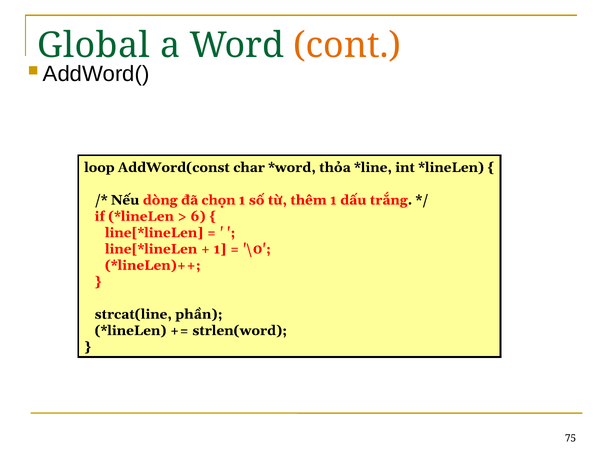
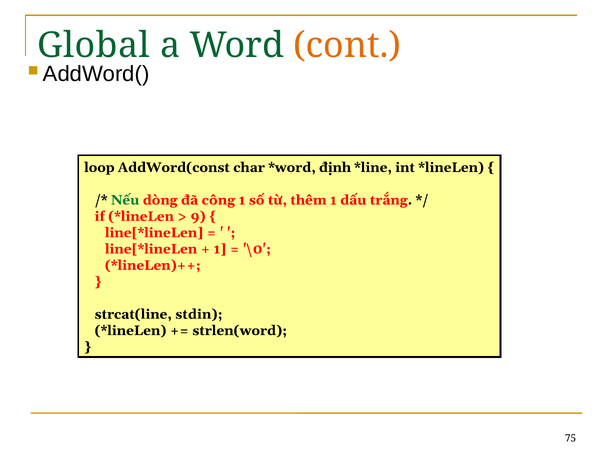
thỏa: thỏa -> định (335, 168)
Nếu colour: black -> green (125, 200)
chọn: chọn -> công (218, 200)
6: 6 -> 9 (198, 217)
phần: phần -> stdin (199, 315)
